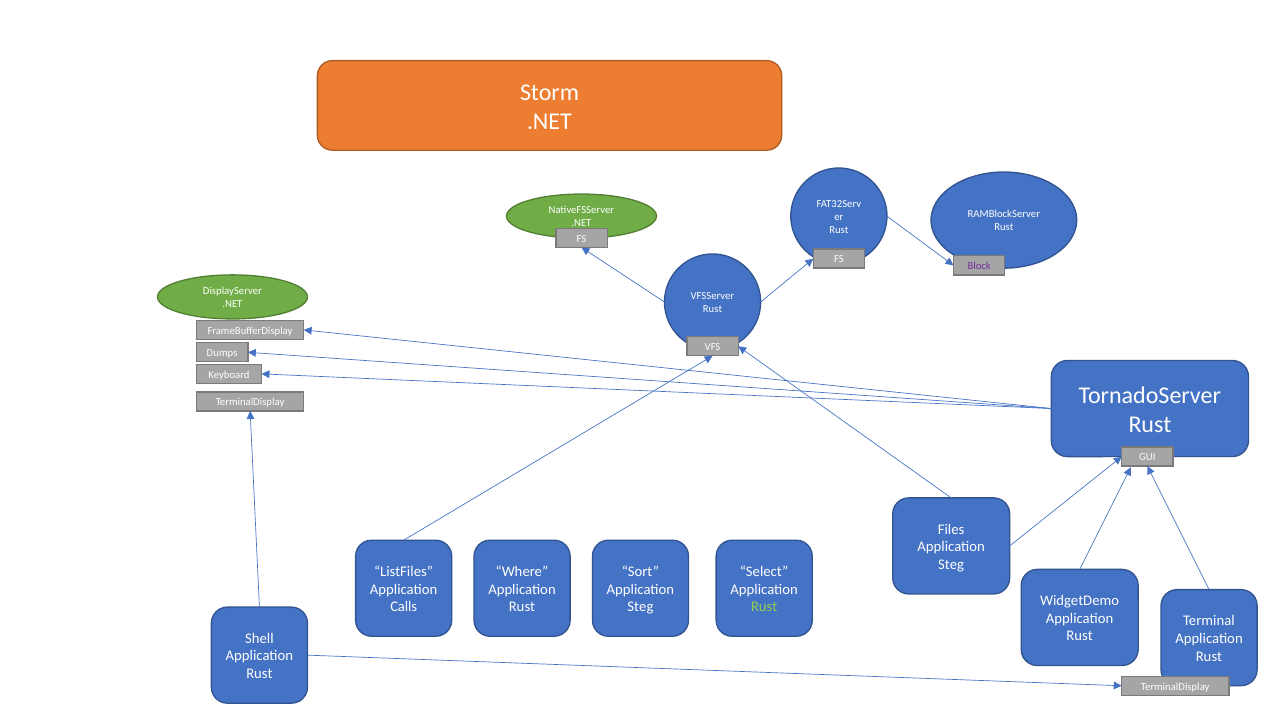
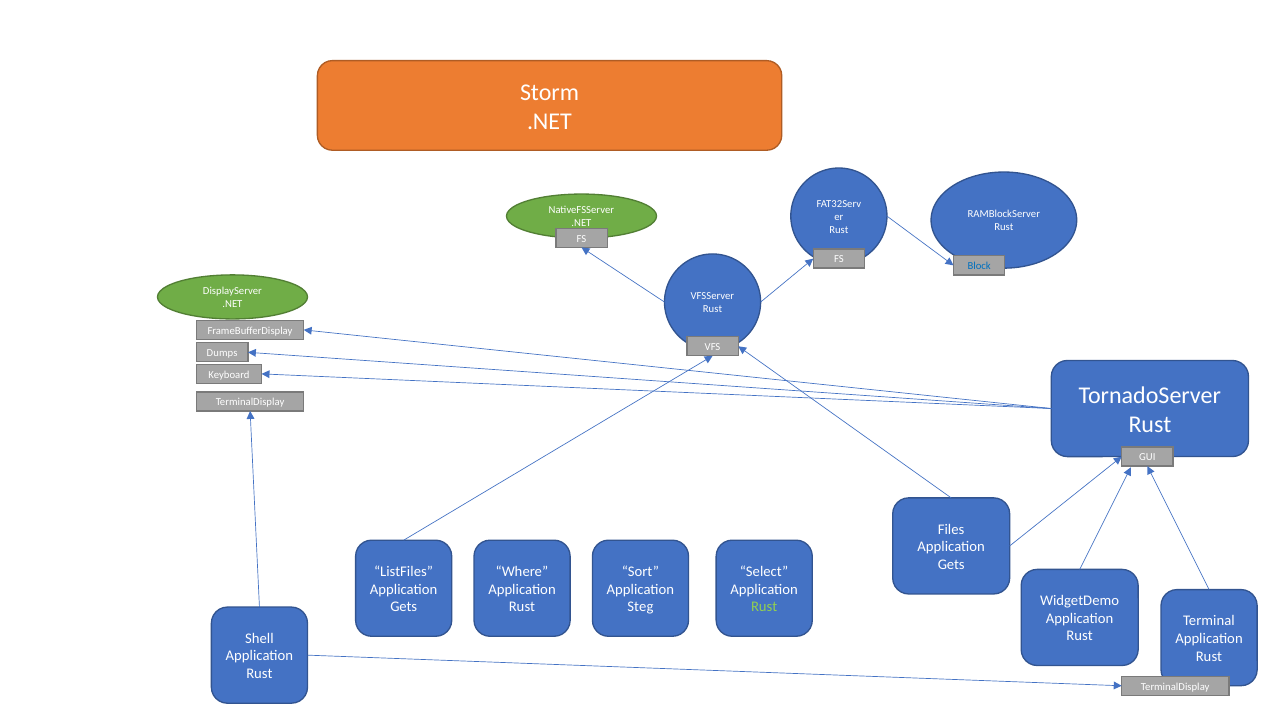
Block colour: purple -> blue (979, 266)
Steg: Steg -> Gets (951, 565)
Calls: Calls -> Gets (404, 607)
